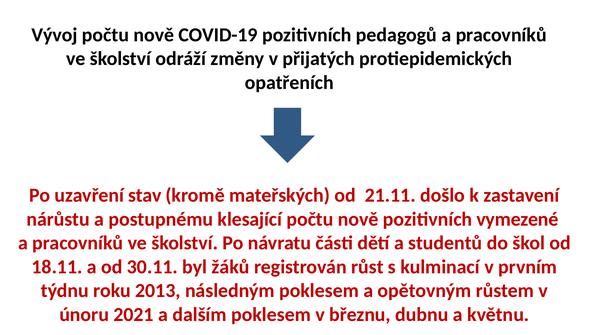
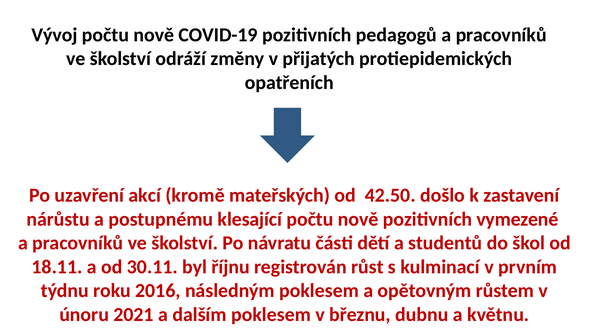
stav: stav -> akcí (145, 195)
21.11: 21.11 -> 42.50 (390, 195)
žáků: žáků -> říjnu (231, 267)
2013: 2013 -> 2016 (158, 290)
